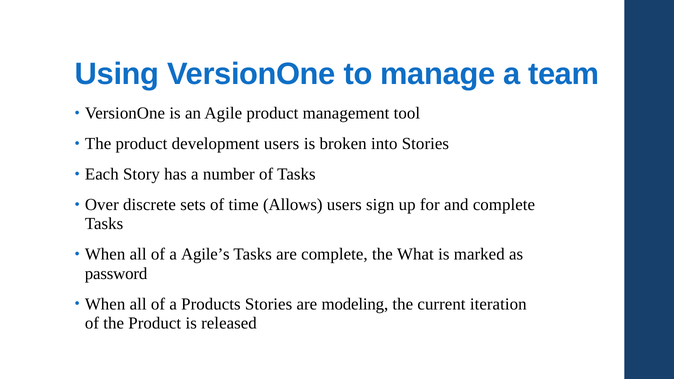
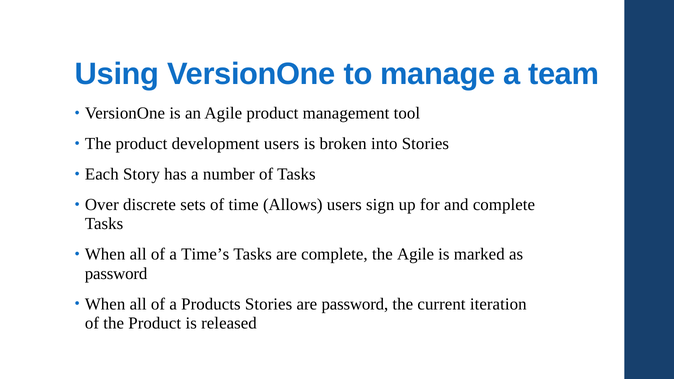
Agile’s: Agile’s -> Time’s (205, 254)
the What: What -> Agile (416, 254)
are modeling: modeling -> password (355, 304)
